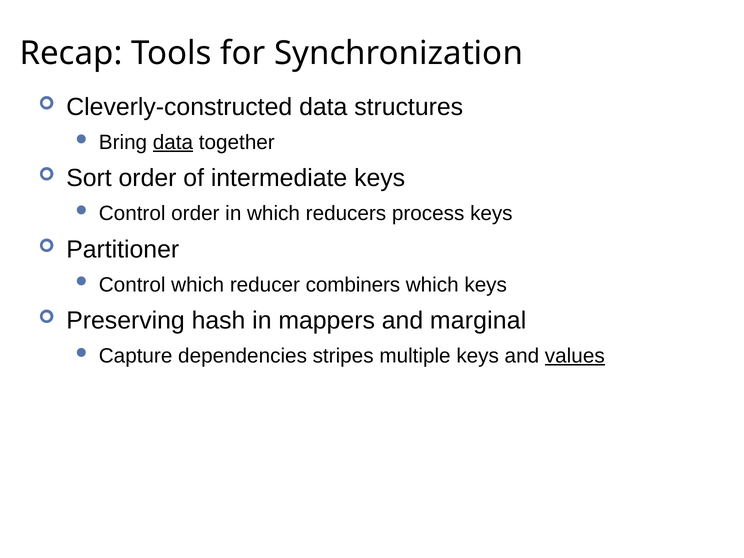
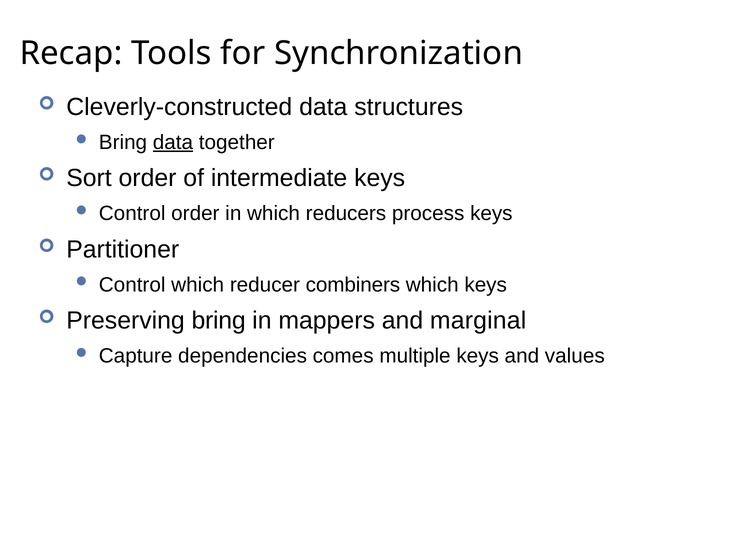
Preserving hash: hash -> bring (219, 321)
stripes: stripes -> comes (343, 356)
values underline: present -> none (575, 356)
